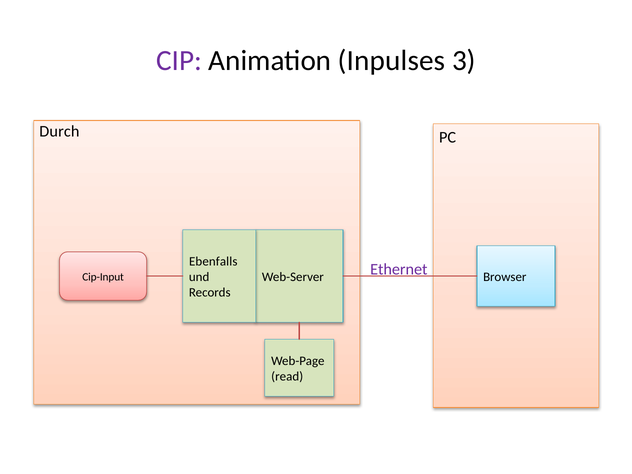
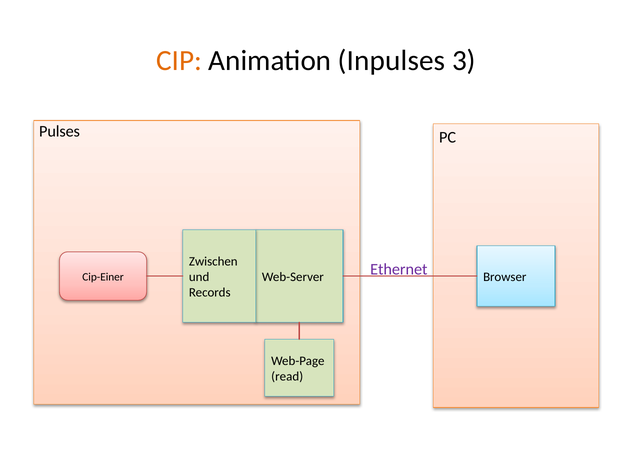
CIP colour: purple -> orange (179, 60)
Durch: Durch -> Pulses (60, 131)
Ebenfalls: Ebenfalls -> Zwischen (213, 261)
Cip-Input: Cip-Input -> Cip-Einer (103, 277)
